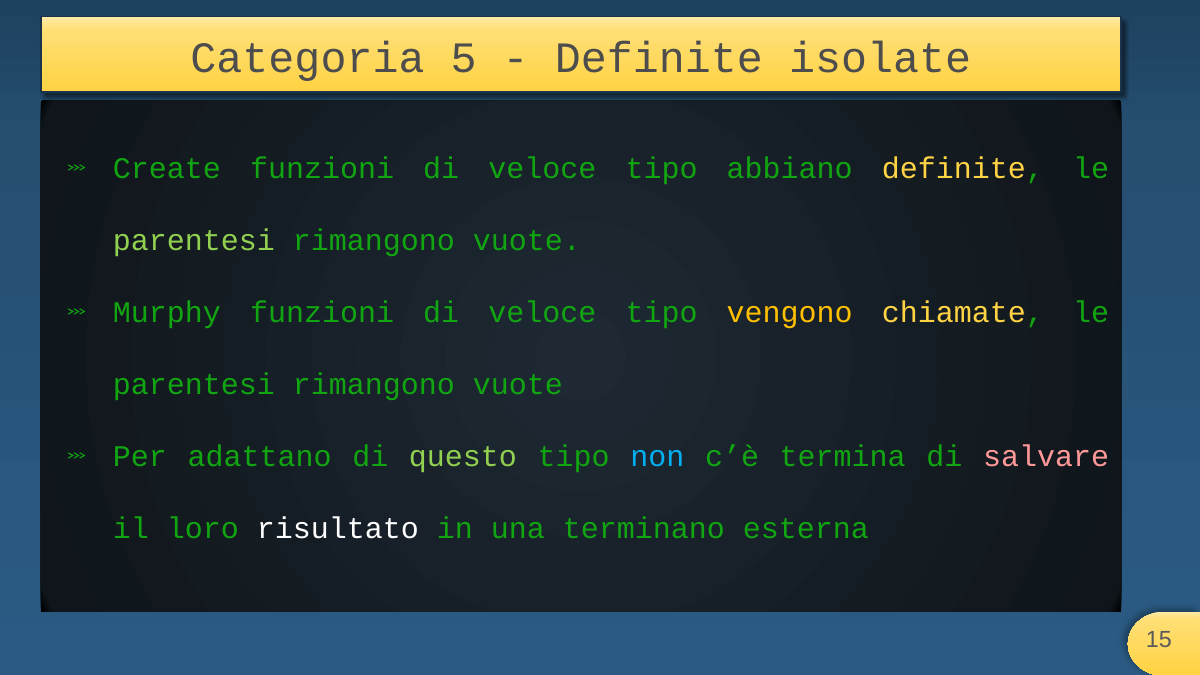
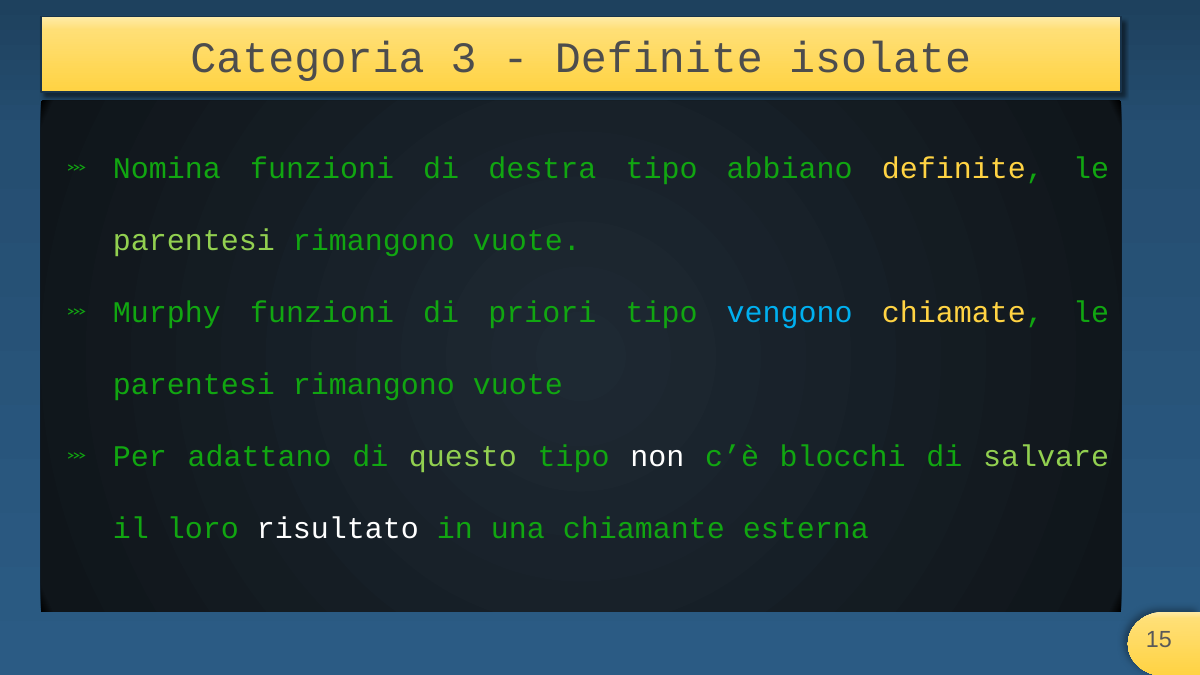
5: 5 -> 3 (464, 58)
Create: Create -> Nomina (167, 169)
veloce: veloce -> destra (542, 169)
veloce: veloce -> priori (542, 313)
vengono colour: yellow -> light blue (790, 313)
non colour: light blue -> white (657, 457)
termina: termina -> blocchi (843, 457)
salvare colour: pink -> light green (1046, 457)
terminano: terminano -> chiamante (644, 529)
